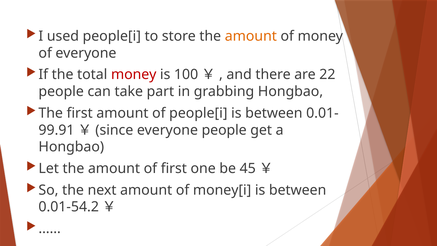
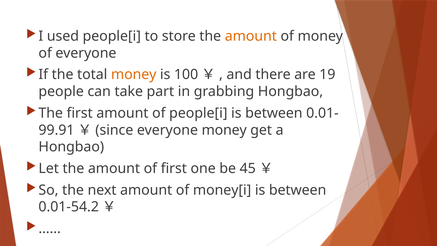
money colour: red -> orange (134, 75)
22: 22 -> 19 (327, 75)
everyone people: people -> money (224, 130)
